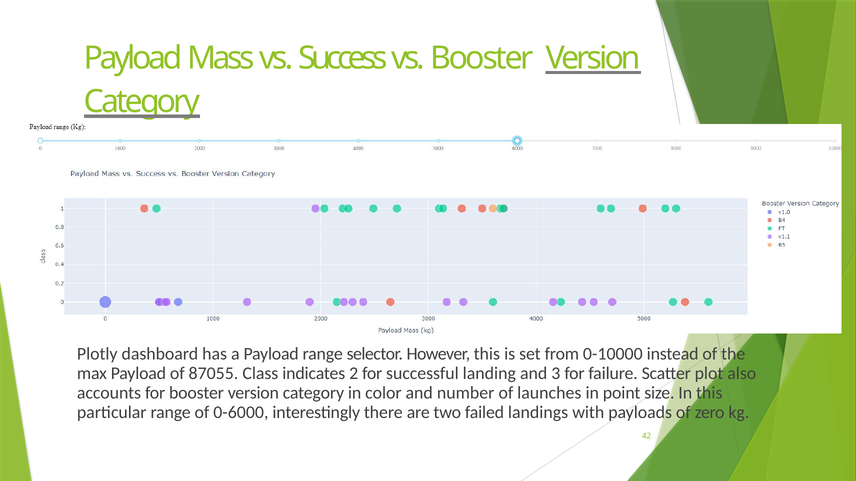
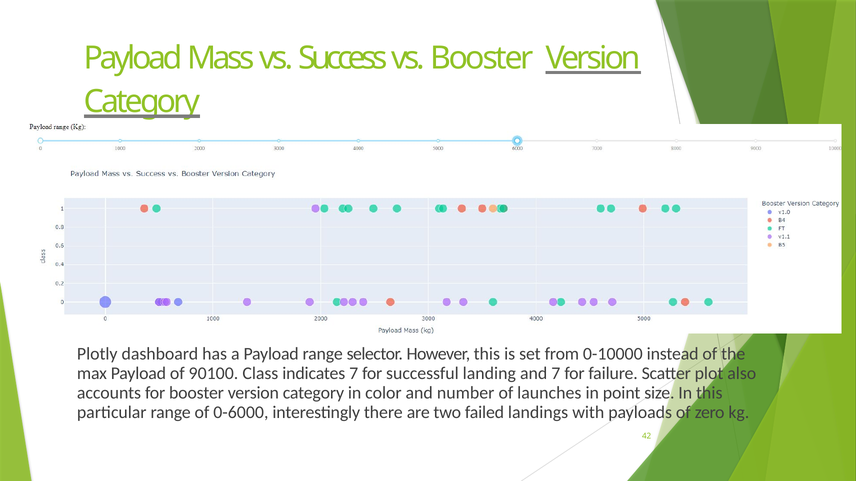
87055: 87055 -> 90100 (213, 374)
indicates 2: 2 -> 7 (354, 374)
and 3: 3 -> 7 (556, 374)
